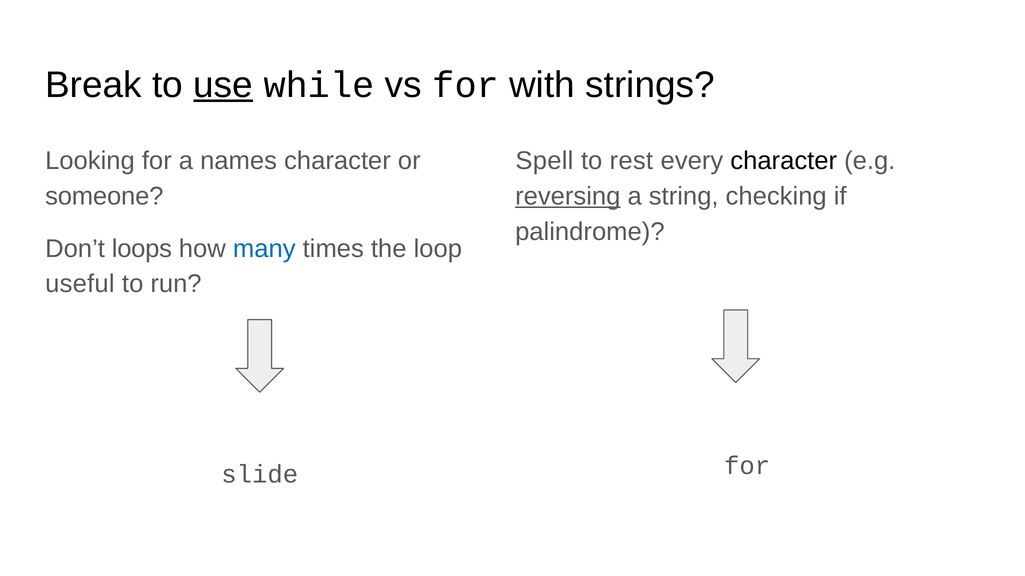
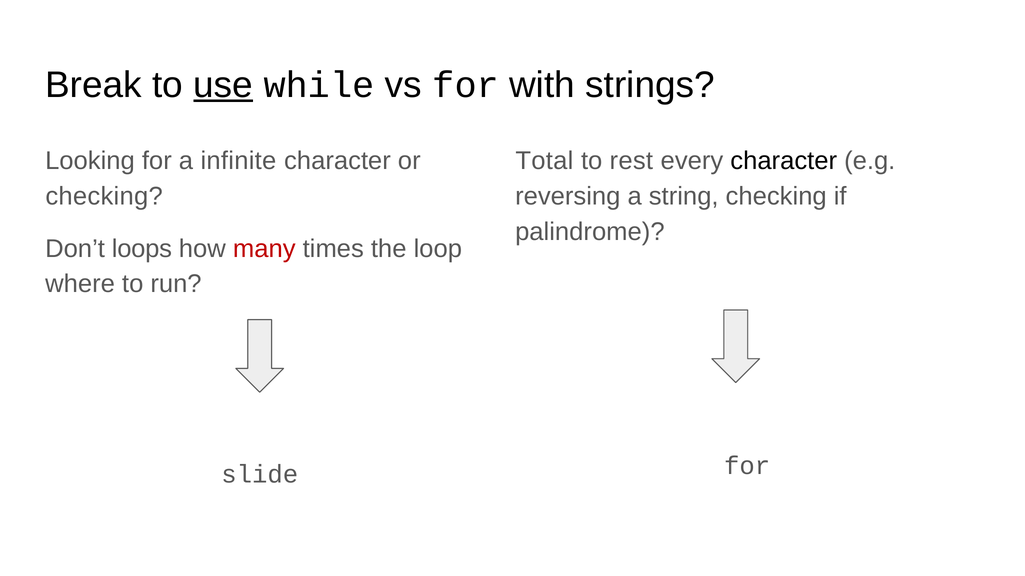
names: names -> infinite (238, 161)
Spell: Spell -> Total (544, 161)
someone: someone -> checking (104, 197)
reversing underline: present -> none (568, 197)
many colour: blue -> red (264, 249)
useful: useful -> where (80, 284)
